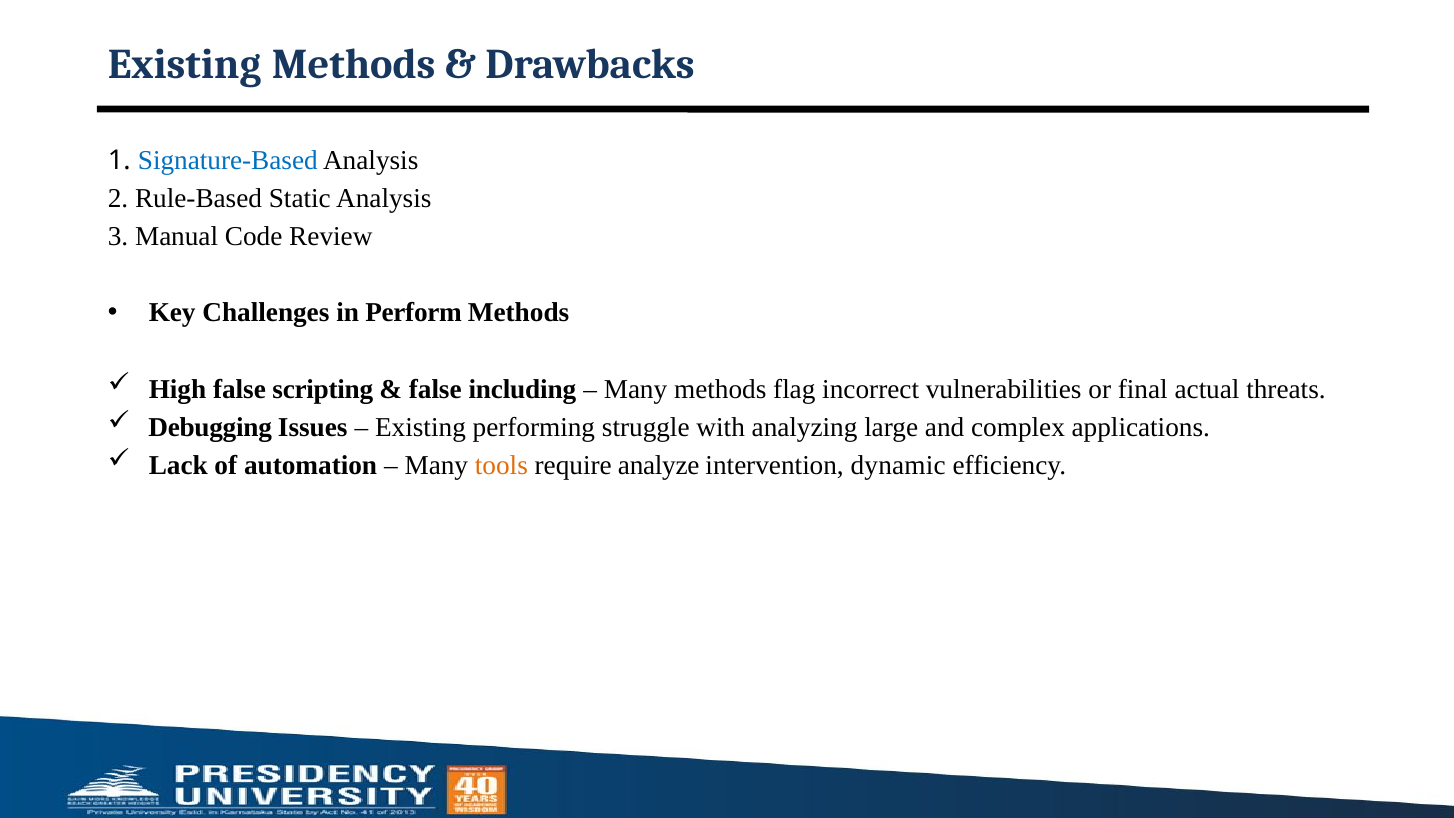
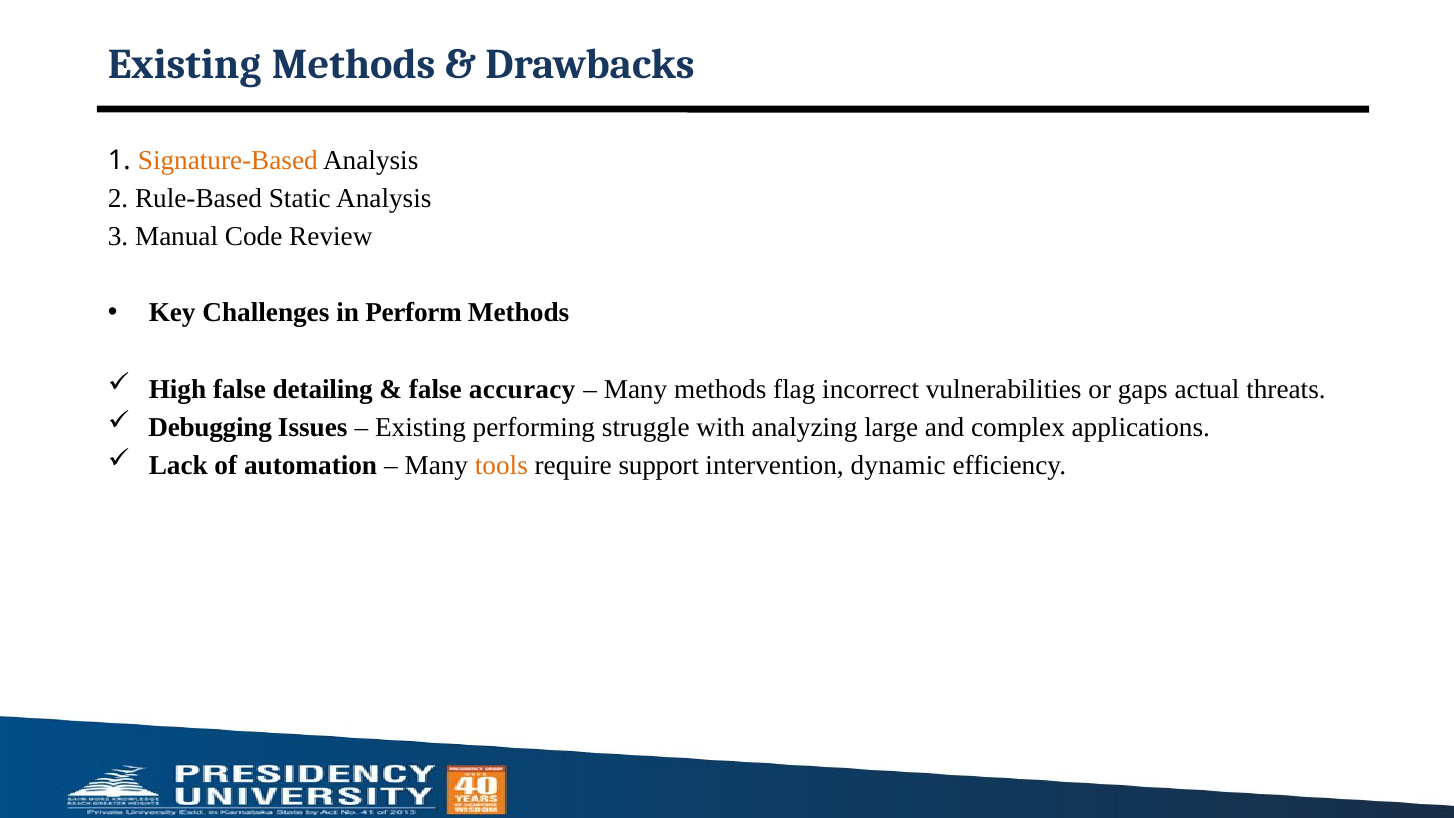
Signature-Based colour: blue -> orange (228, 160)
scripting: scripting -> detailing (323, 389)
including: including -> accuracy (522, 389)
final: final -> gaps (1143, 389)
analyze: analyze -> support (659, 465)
